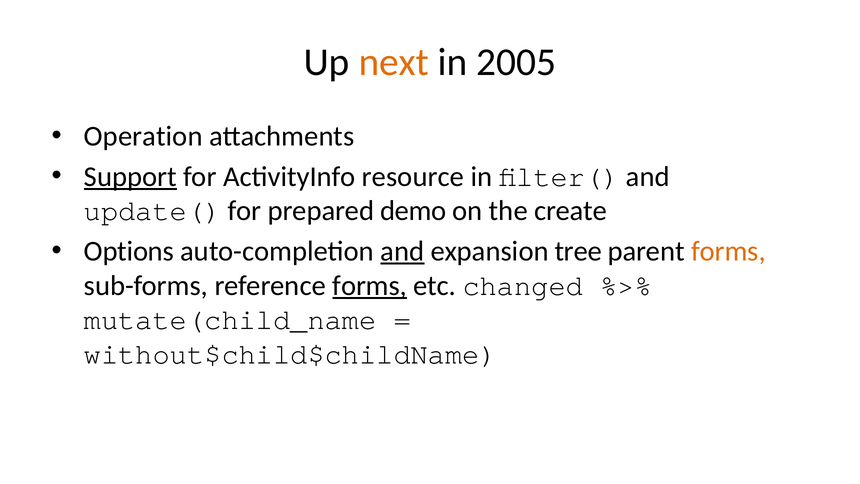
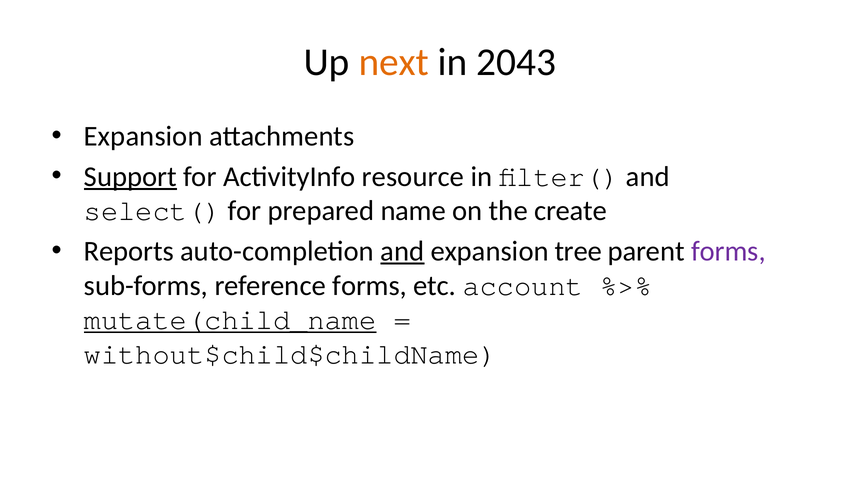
2005: 2005 -> 2043 (516, 62)
Operation: Operation -> Expansion (143, 136)
update(: update( -> select( (153, 211)
demo: demo -> name (413, 211)
Options: Options -> Reports (129, 251)
forms colour: orange -> purple (728, 251)
forms underline: present -> none (370, 285)
changed: changed -> account (523, 285)
mutate(child_name underline: none -> present (230, 320)
